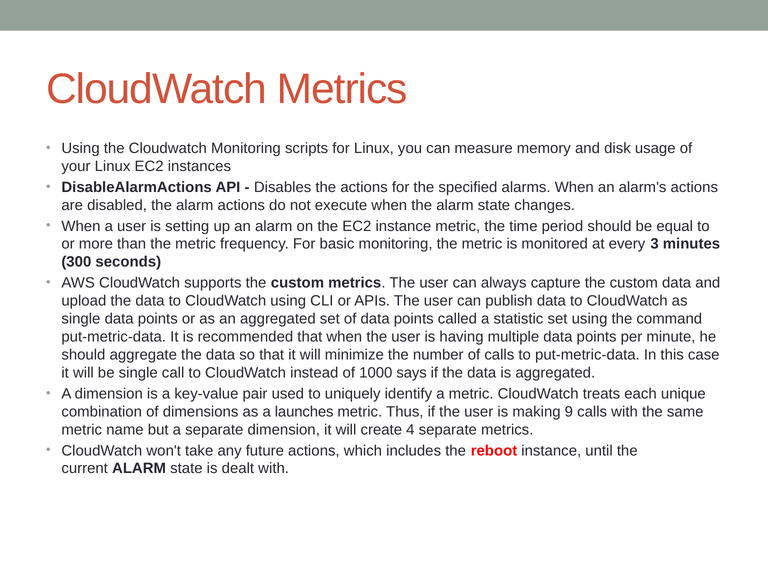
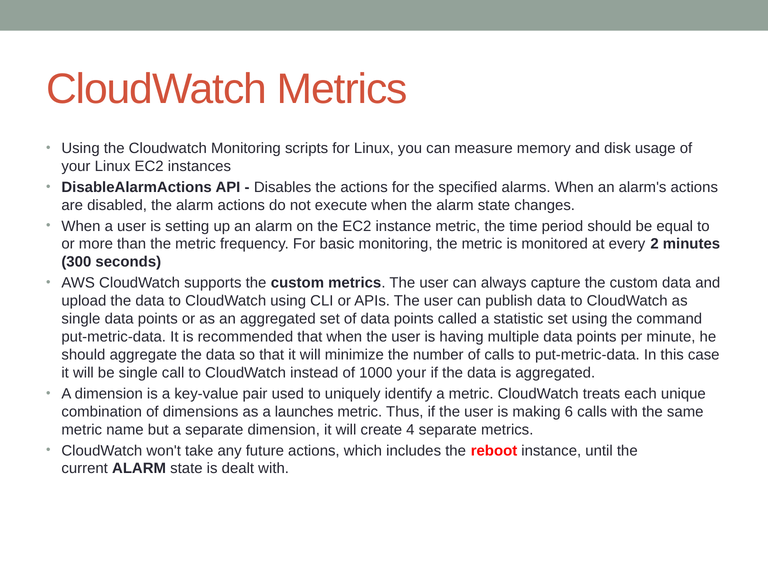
3: 3 -> 2 (655, 244)
1000 says: says -> your (411, 373)
9: 9 -> 6 (569, 412)
